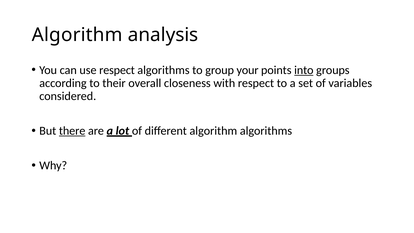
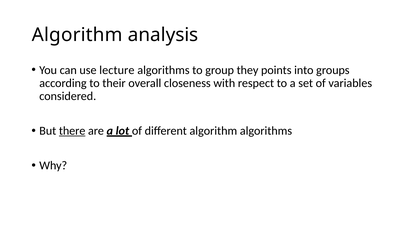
use respect: respect -> lecture (117, 70)
your: your -> they (248, 70)
into underline: present -> none (304, 70)
